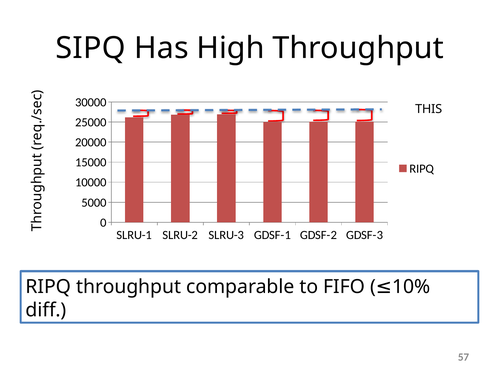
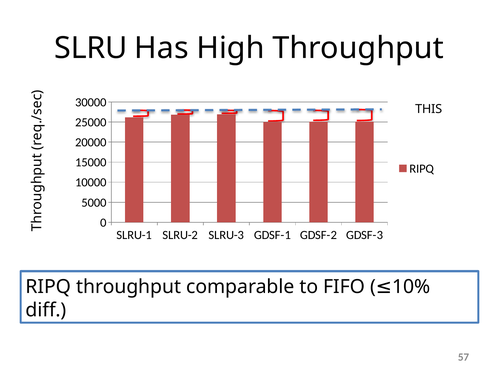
SIPQ: SIPQ -> SLRU (91, 48)
